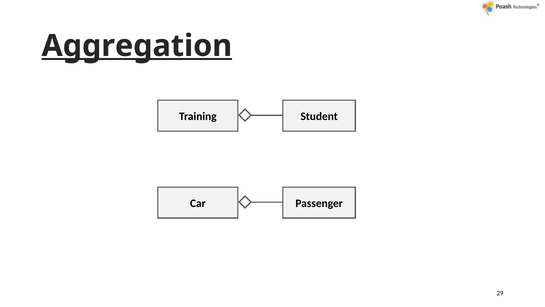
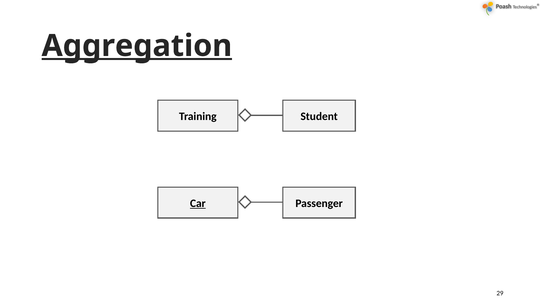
Car underline: none -> present (198, 203)
